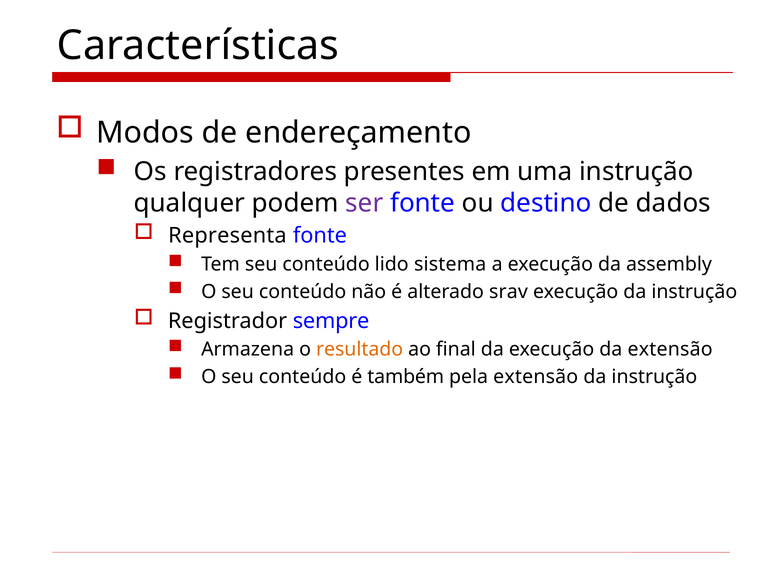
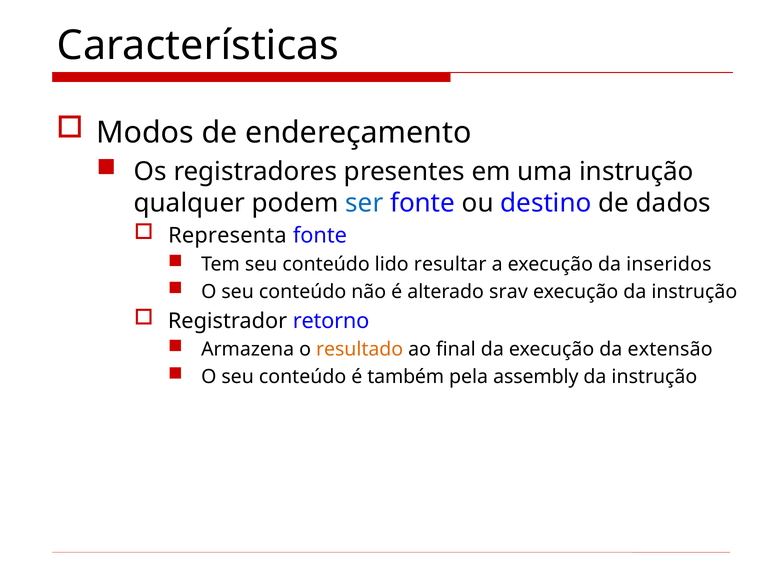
ser colour: purple -> blue (364, 203)
sistema: sistema -> resultar (450, 264)
assembly: assembly -> inseridos (669, 264)
sempre: sempre -> retorno (331, 321)
pela extensão: extensão -> assembly (536, 377)
